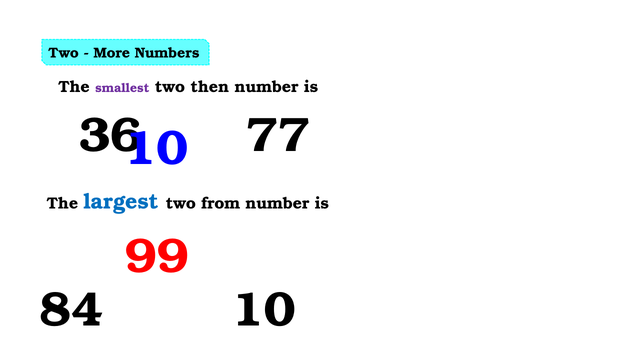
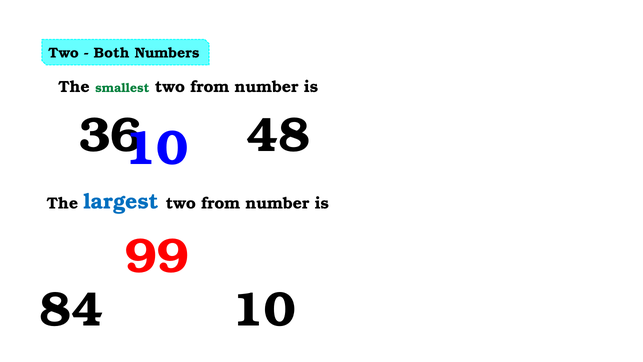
More: More -> Both (112, 53)
smallest colour: purple -> green (122, 88)
then: then -> from (210, 87)
77: 77 -> 48 (278, 135)
